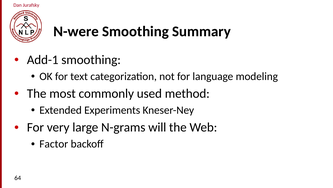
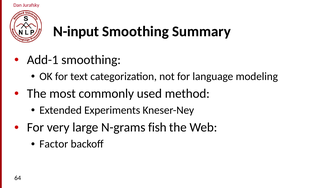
N-were: N-were -> N-input (76, 31)
will: will -> fish (157, 127)
